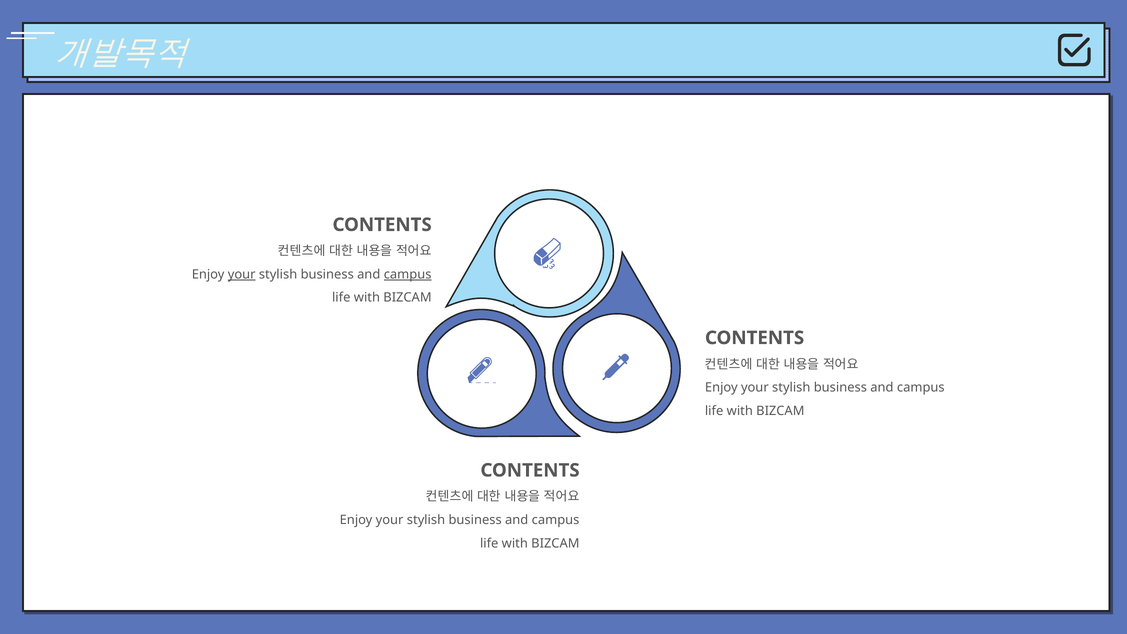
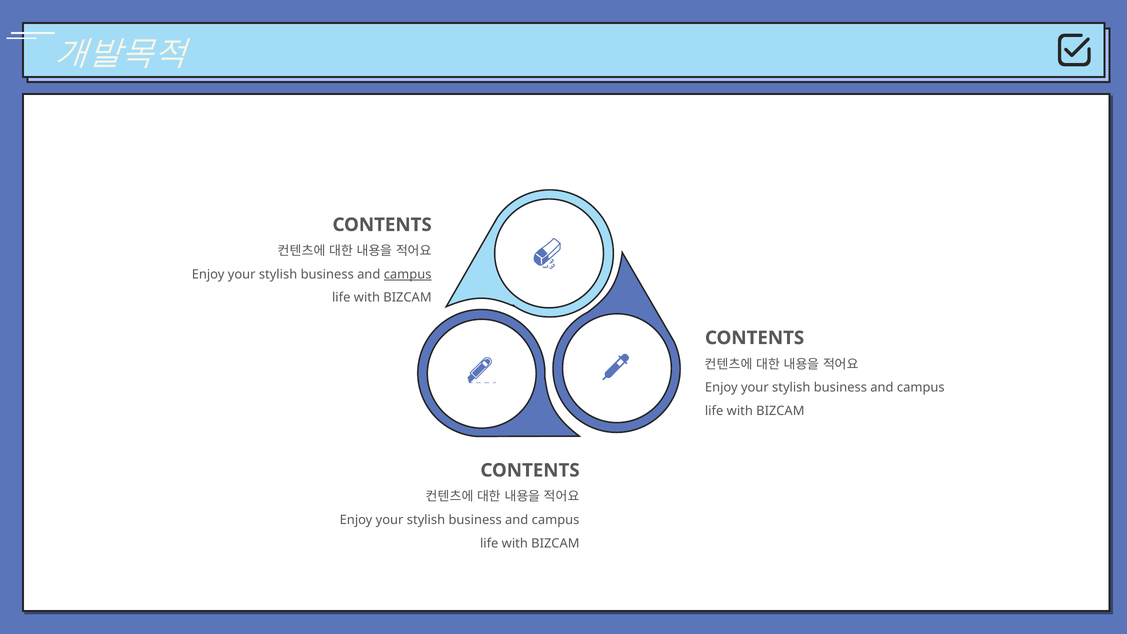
your underline: present -> none (242, 274)
